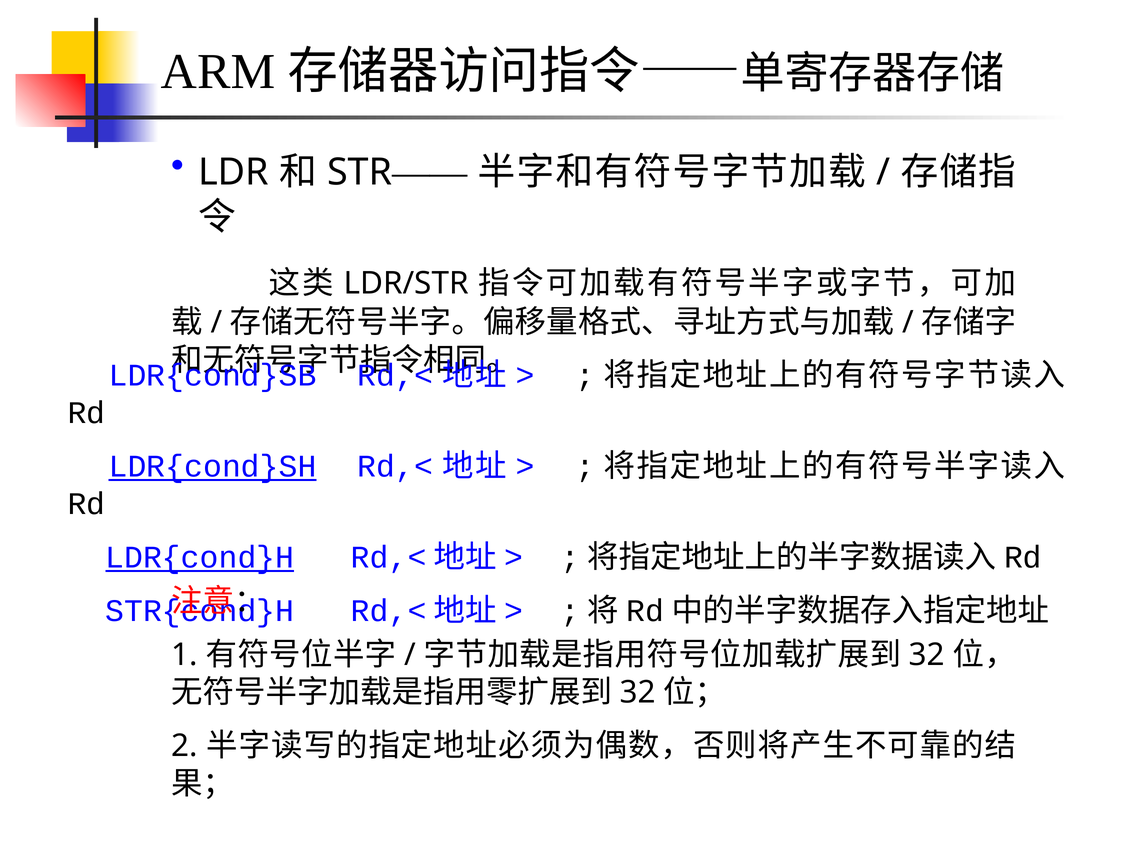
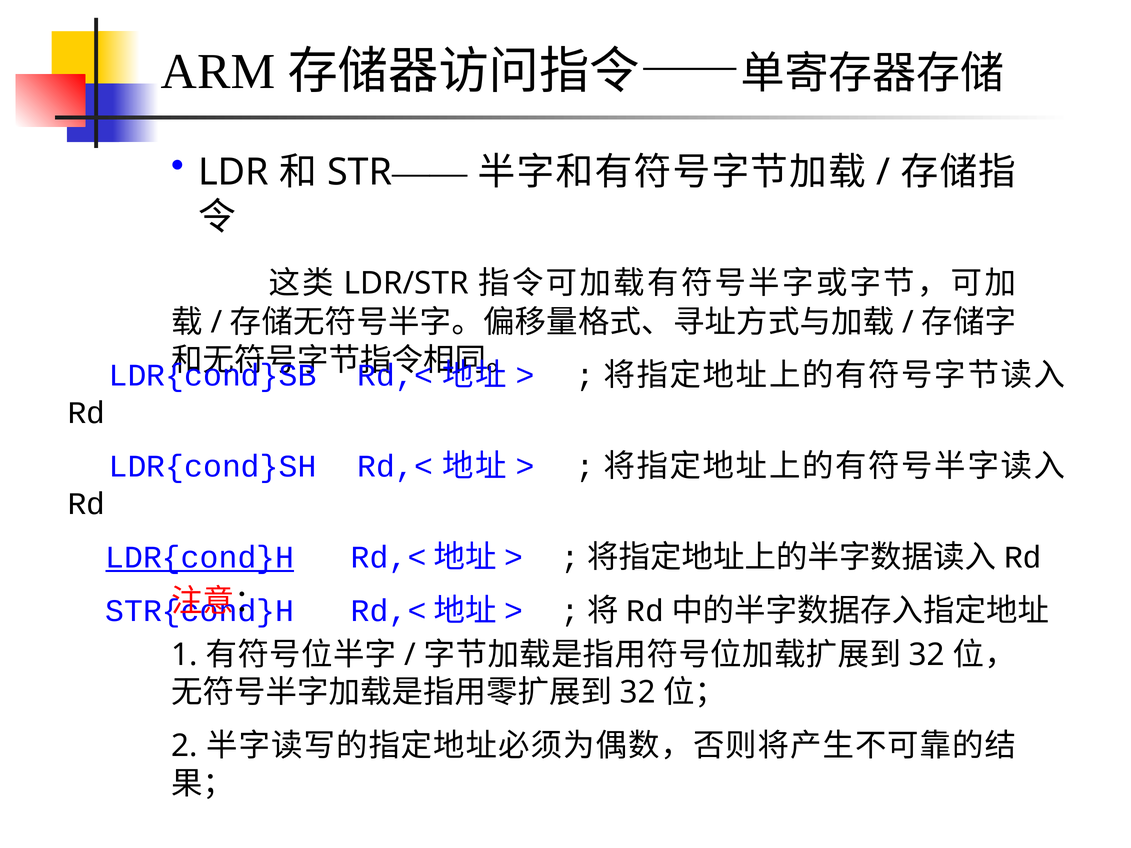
LDR{cond}SH underline: present -> none (213, 467)
